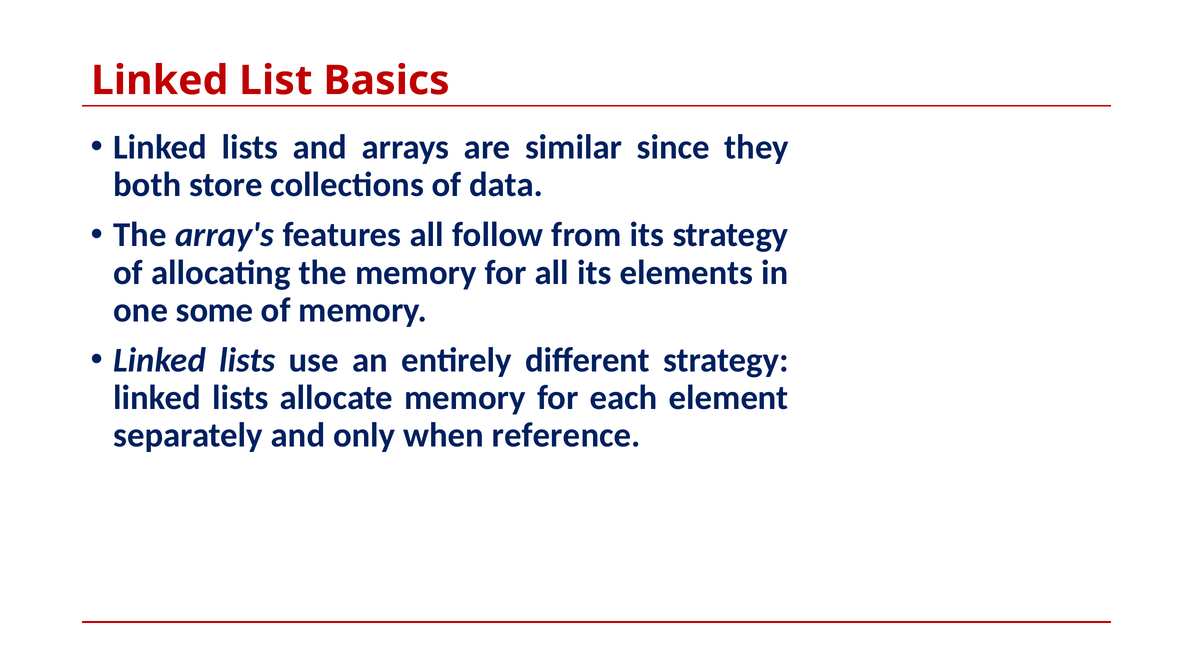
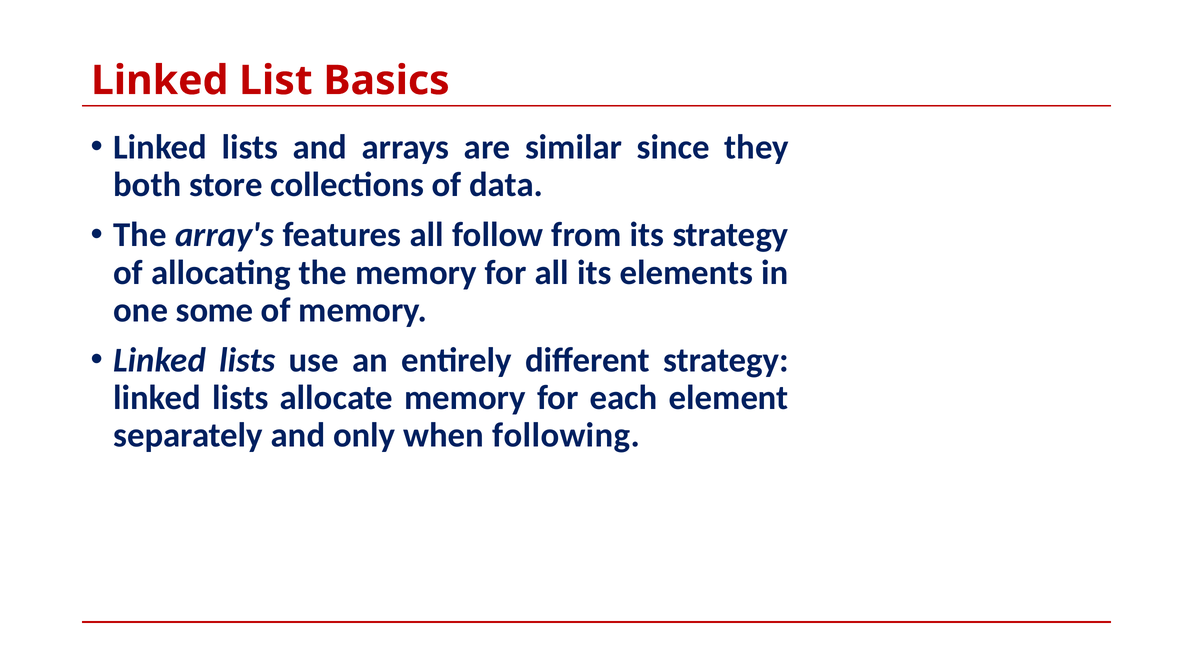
reference: reference -> following (566, 435)
